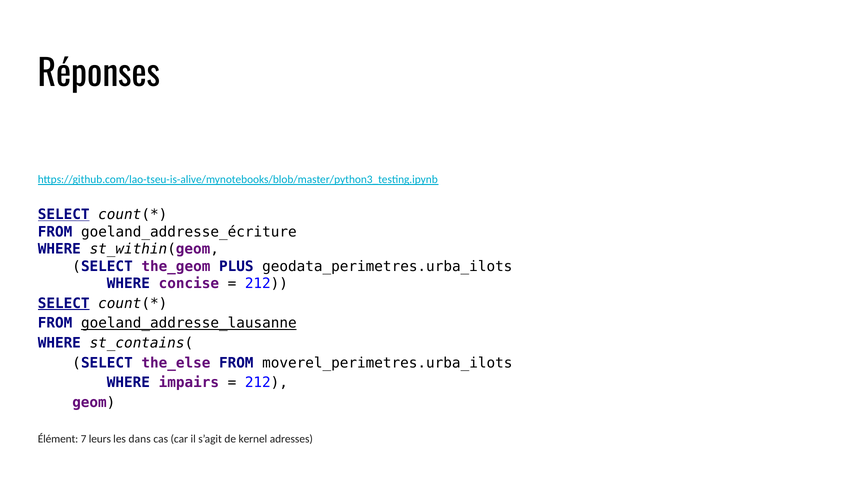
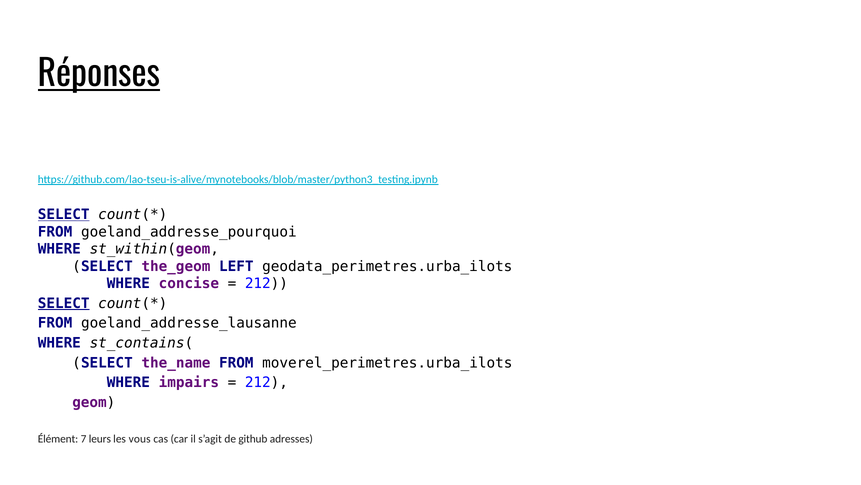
Réponses underline: none -> present (99, 75)
goeland_addresse_écriture: goeland_addresse_écriture -> goeland_addresse_pourquoi (189, 231)
PLUS: PLUS -> LEFT (236, 266)
goeland_addresse_lausanne underline: present -> none (189, 323)
the_else: the_else -> the_name (176, 362)
dans: dans -> vous (140, 438)
kernel: kernel -> github (253, 438)
